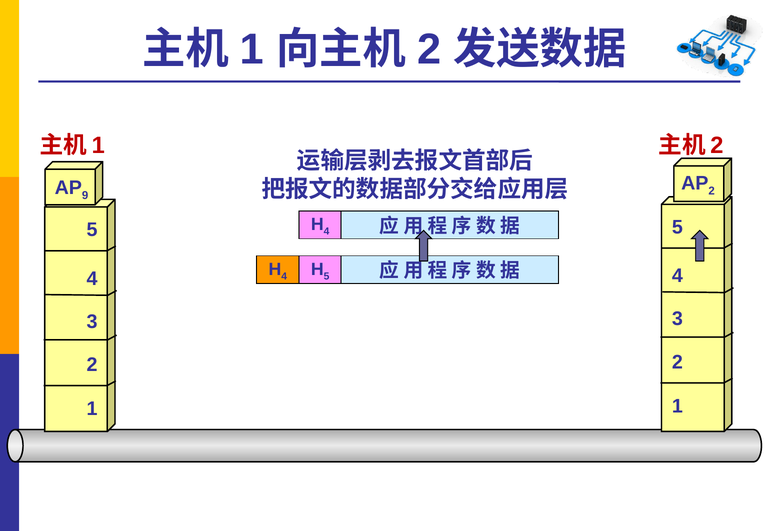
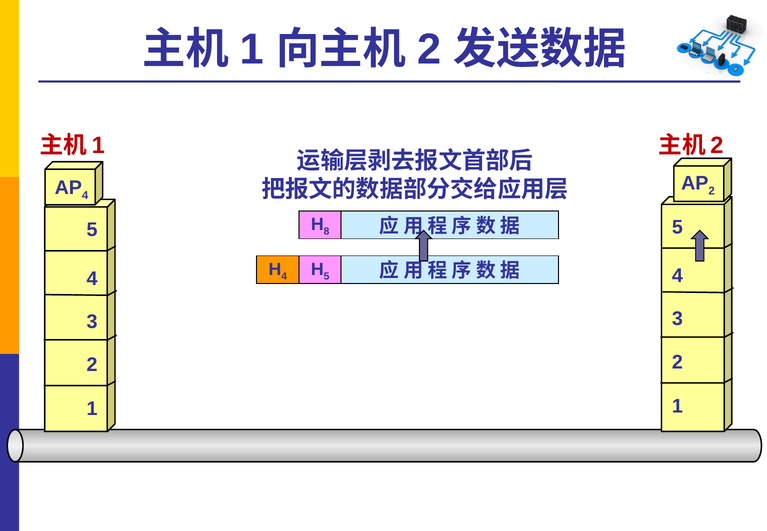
9: 9 -> 4 (85, 195)
4: 4 -> 8 (327, 232)
